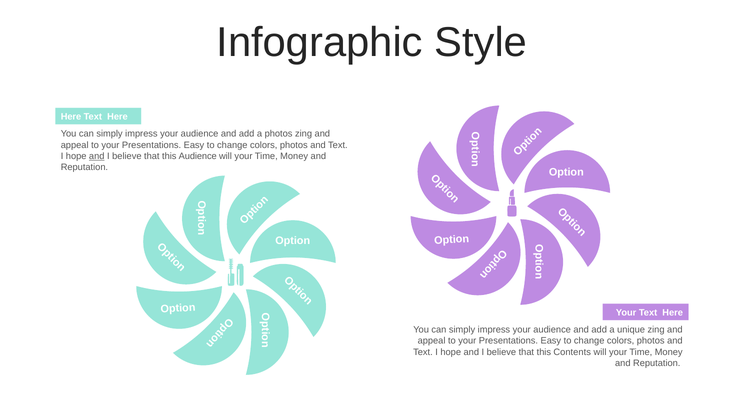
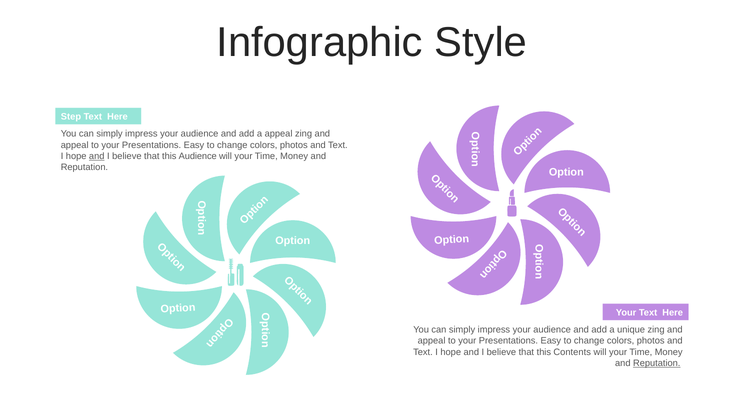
Here: Here -> Step (71, 117)
a photos: photos -> appeal (279, 134)
Reputation underline: none -> present (657, 363)
